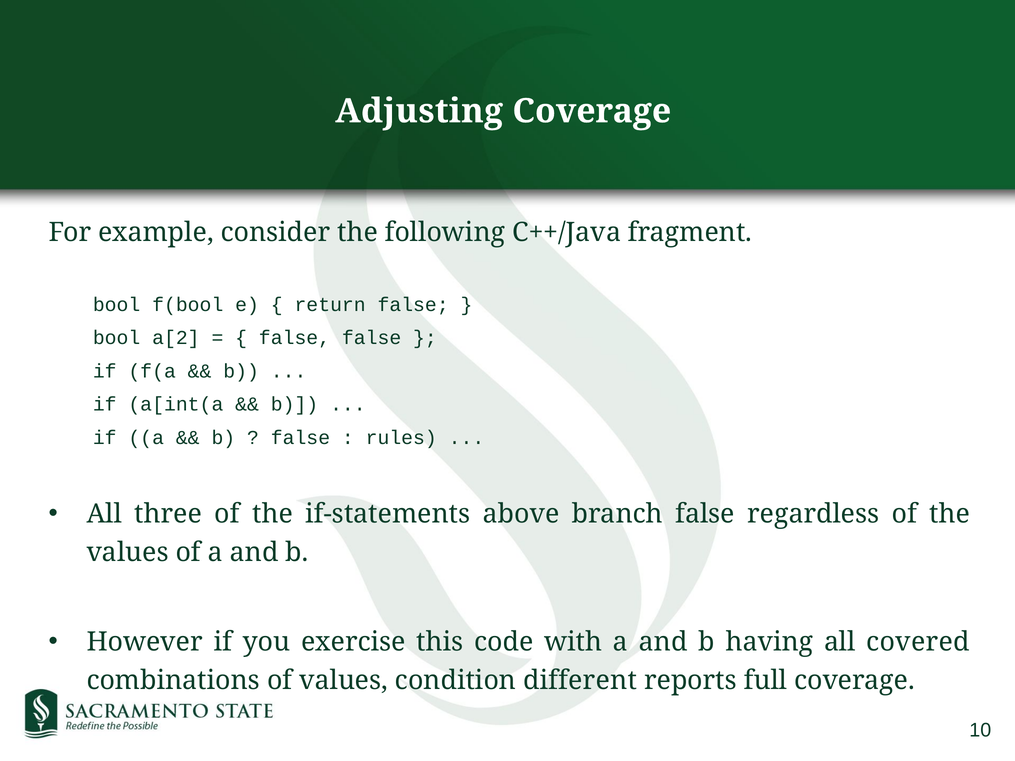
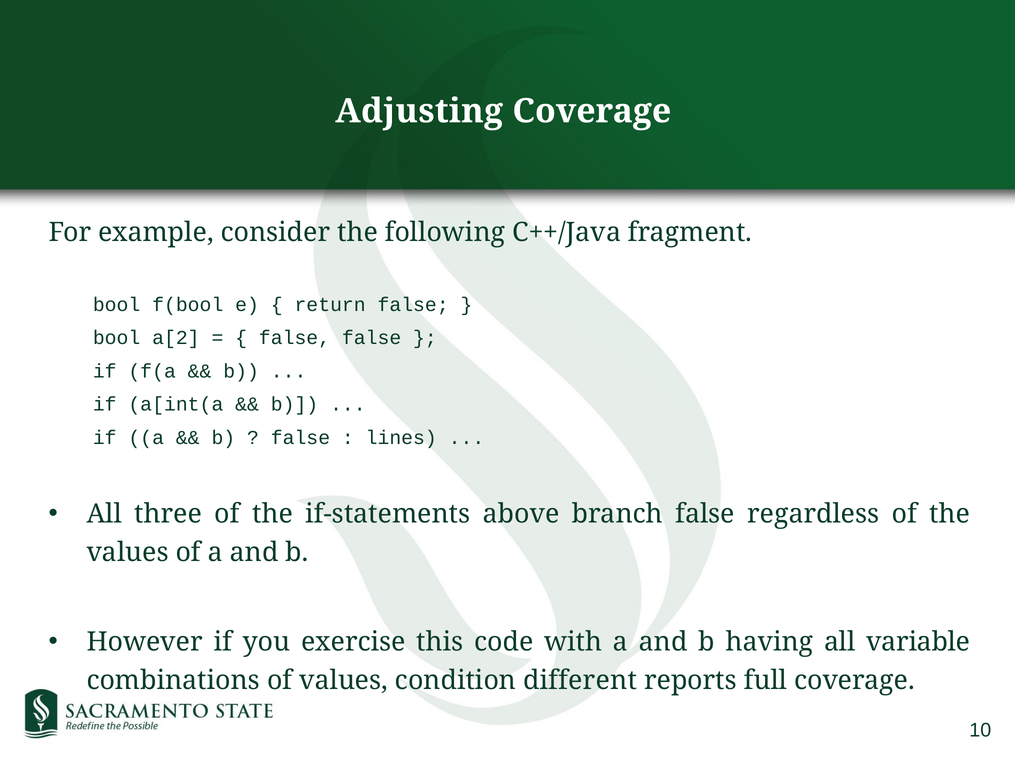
rules: rules -> lines (401, 438)
covered: covered -> variable (918, 642)
